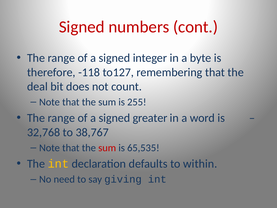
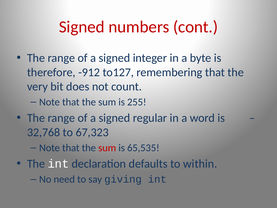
-118: -118 -> -912 (89, 72)
deal: deal -> very (37, 86)
greater: greater -> regular (150, 118)
38,767: 38,767 -> 67,323 (92, 132)
int colour: yellow -> white (58, 164)
